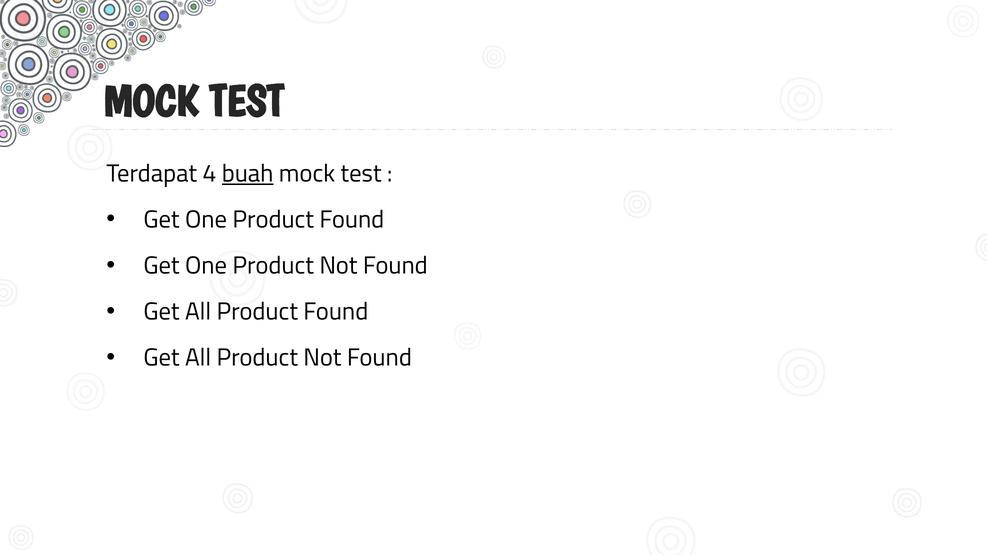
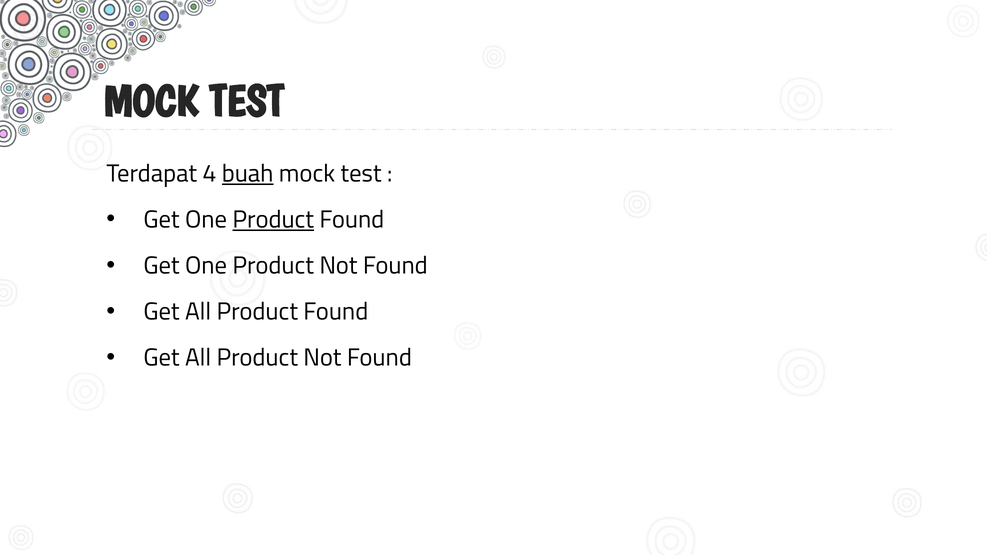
Product underline: none -> present (273, 220)
